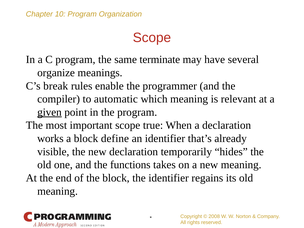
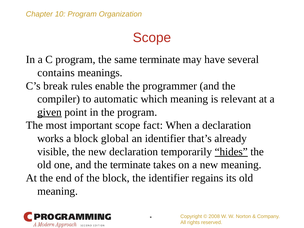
organize: organize -> contains (56, 73)
true: true -> fact (153, 125)
define: define -> global (115, 139)
hides underline: none -> present (231, 152)
the functions: functions -> terminate (130, 165)
